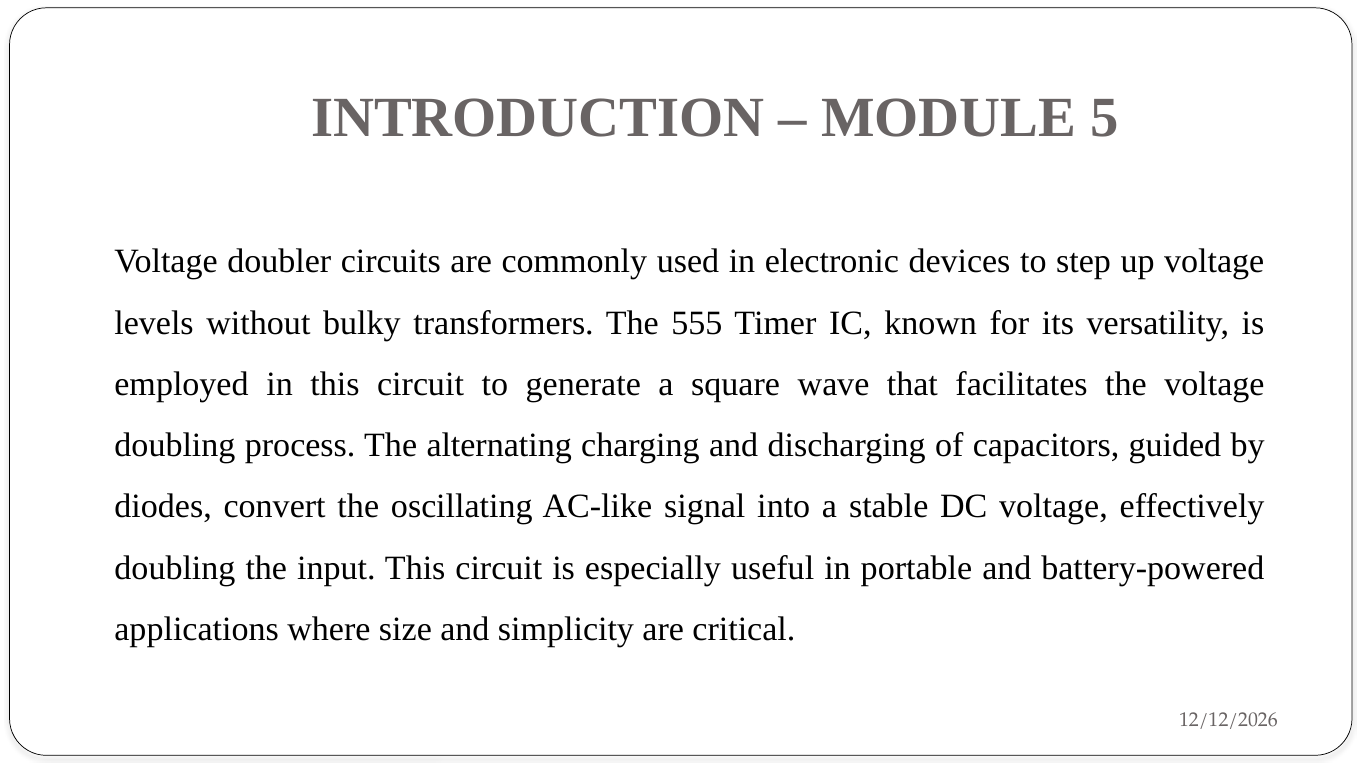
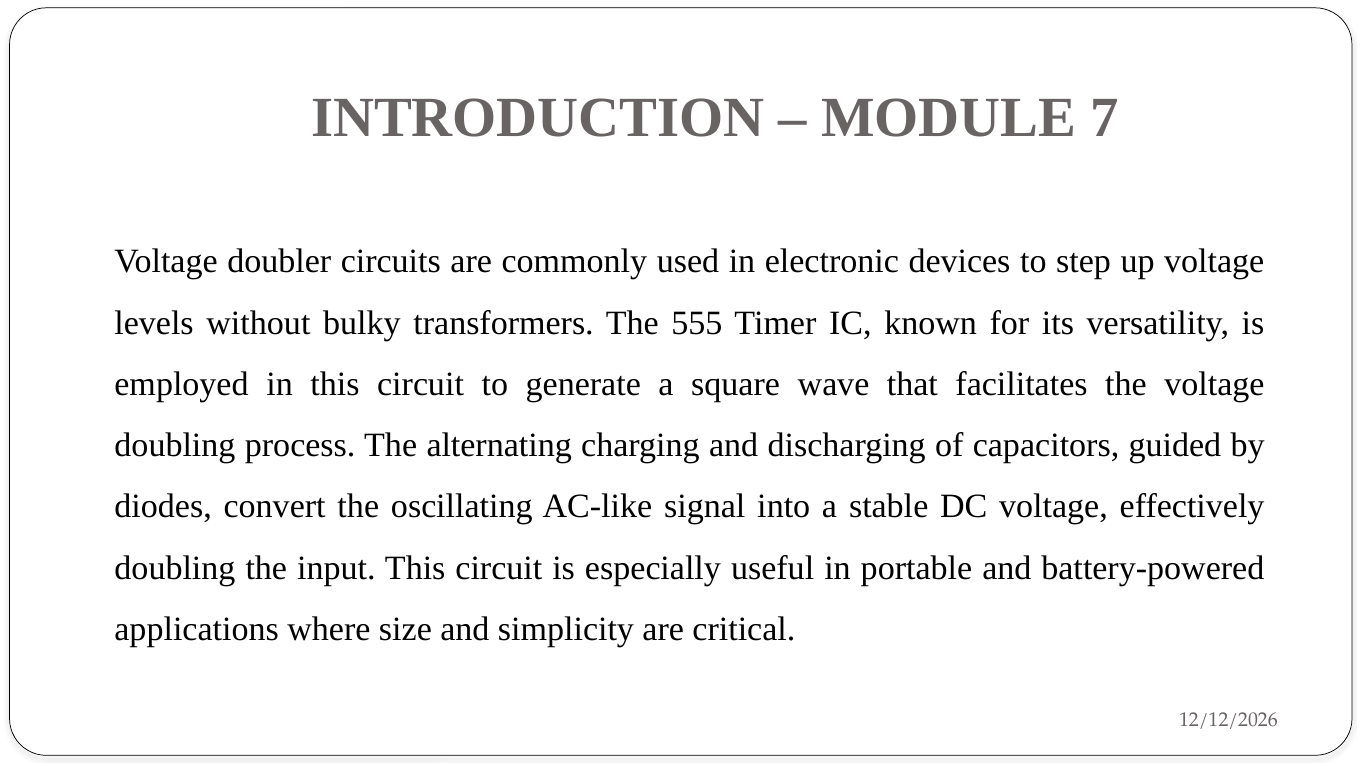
5: 5 -> 7 (1105, 118)
